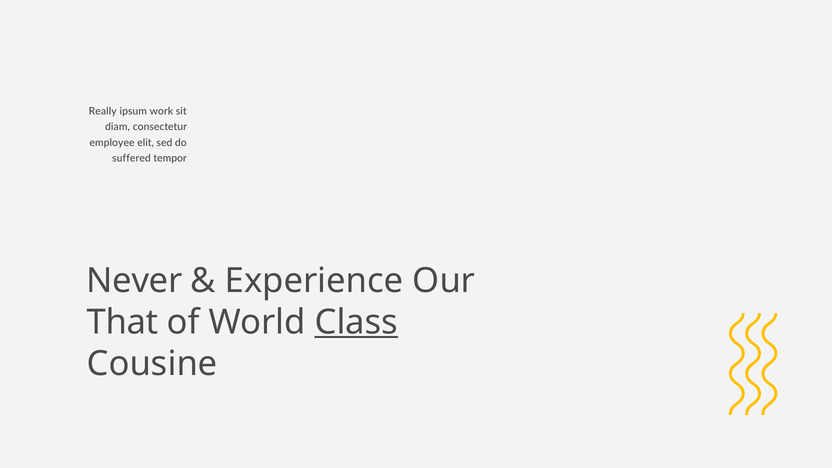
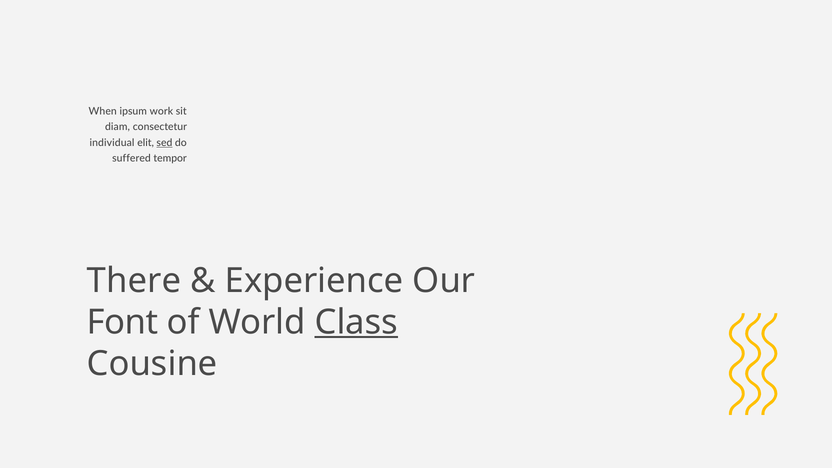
Really: Really -> When (103, 111)
employee: employee -> individual (112, 143)
sed underline: none -> present (164, 143)
Never: Never -> There (134, 281)
That: That -> Font (123, 322)
